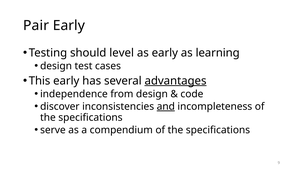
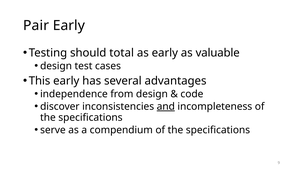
level: level -> total (122, 53)
learning: learning -> valuable (218, 53)
advantages underline: present -> none (176, 80)
